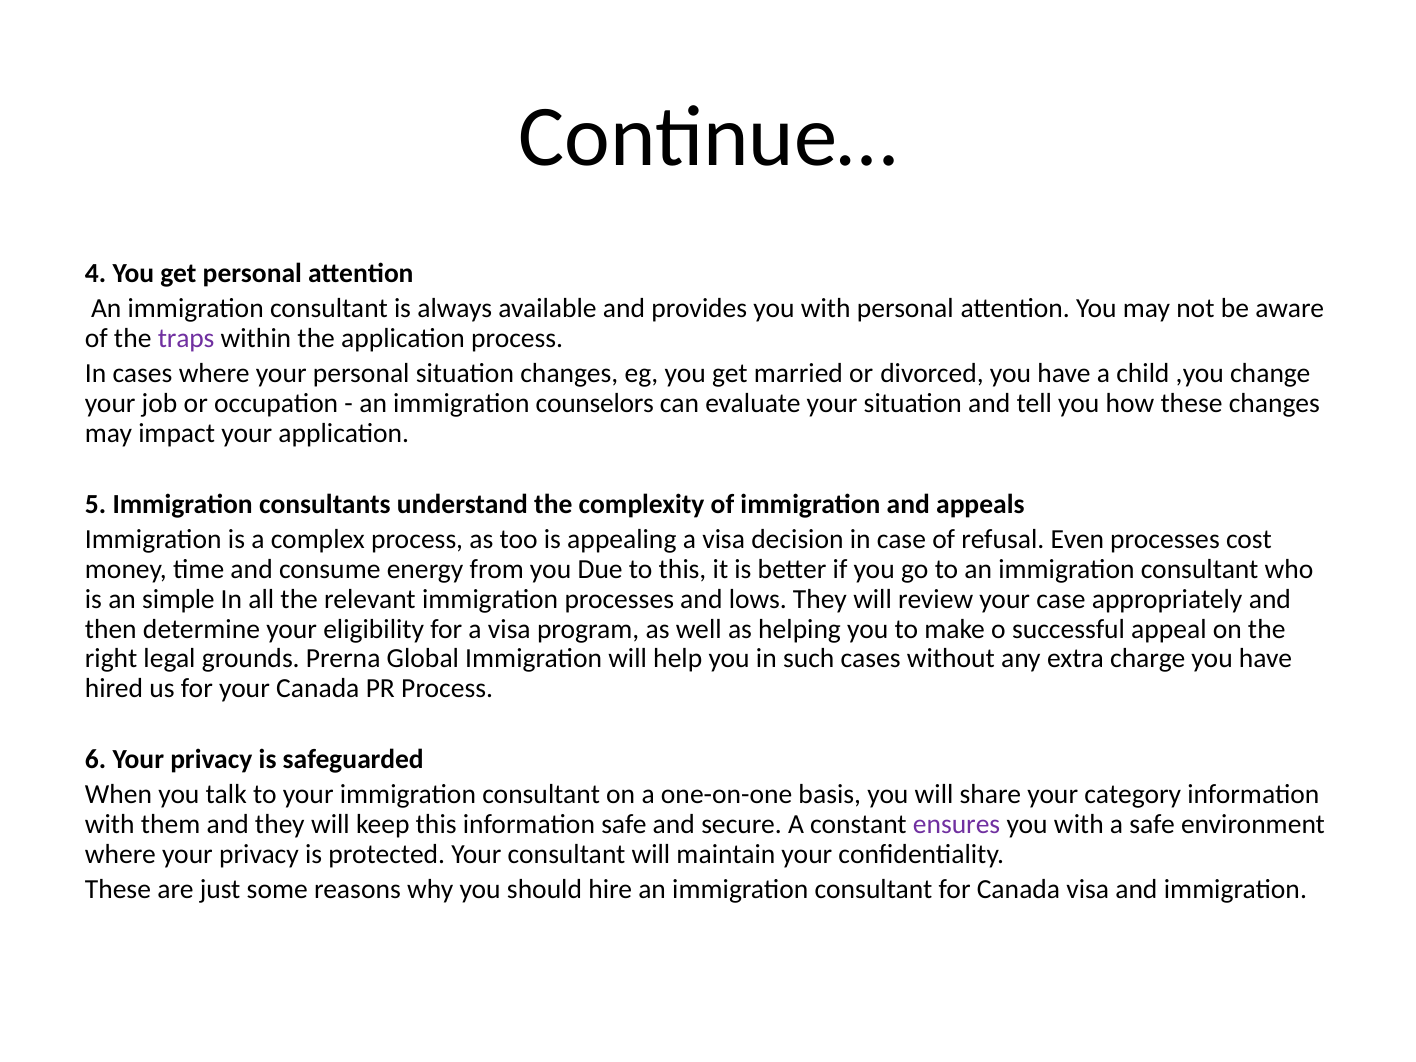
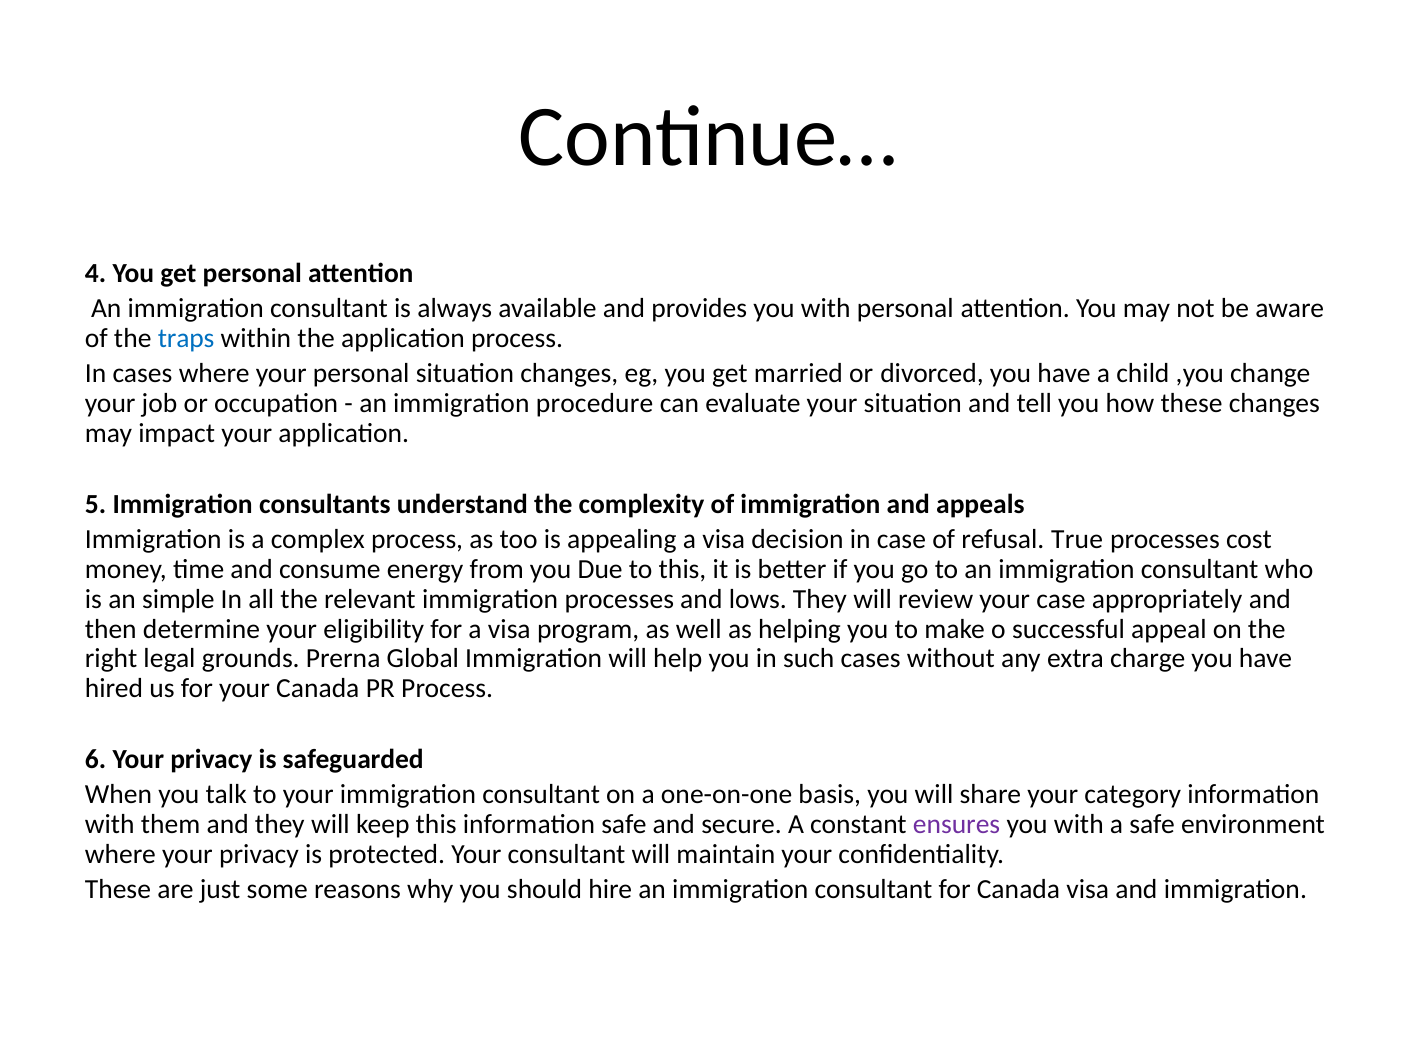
traps colour: purple -> blue (186, 339)
counselors: counselors -> procedure (595, 404)
Even: Even -> True (1077, 540)
